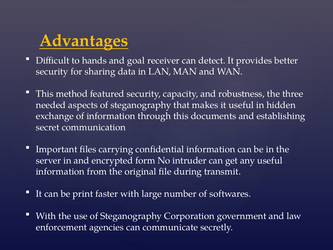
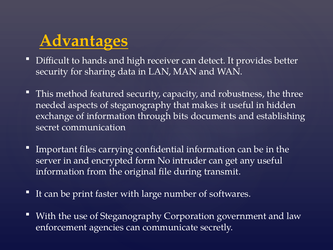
goal: goal -> high (136, 60)
through this: this -> bits (181, 116)
